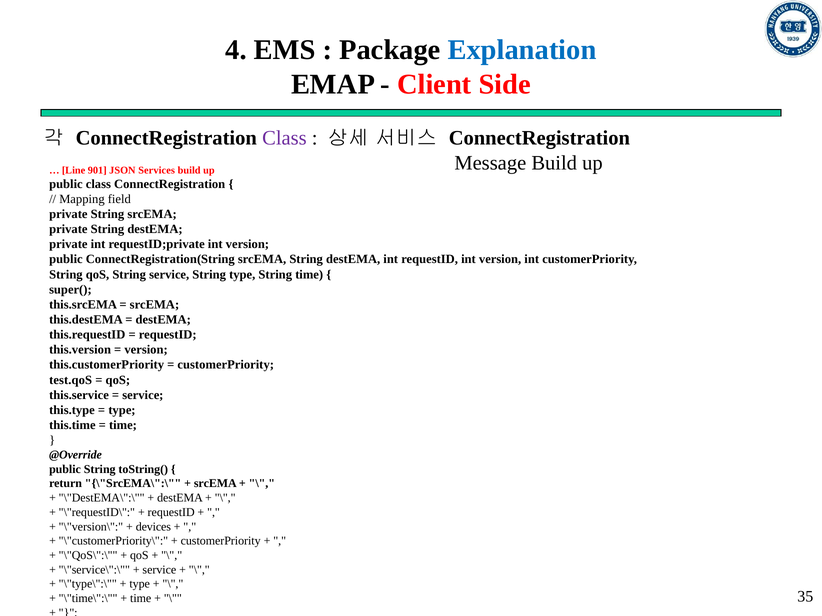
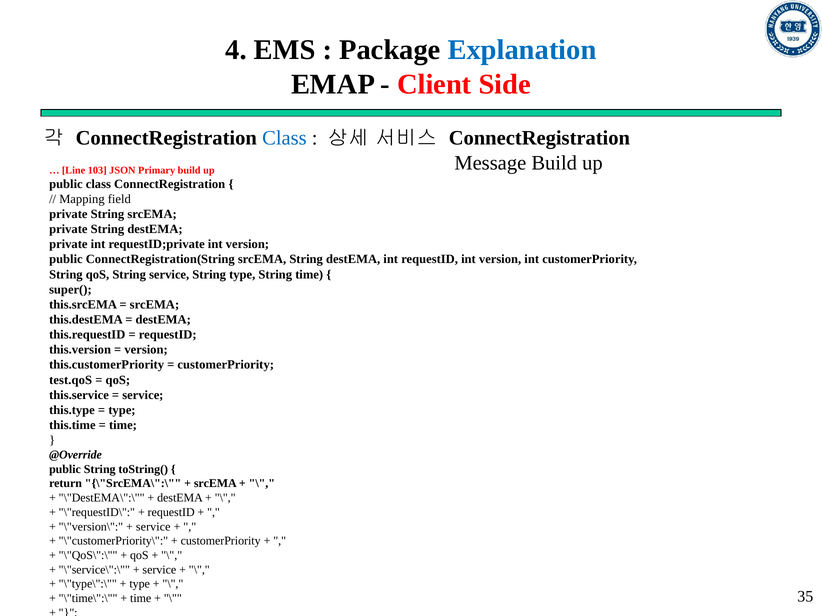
Class colour: purple -> blue (284, 138)
901: 901 -> 103 (97, 170)
Services: Services -> Primary (157, 170)
devices: devices -> service (153, 527)
